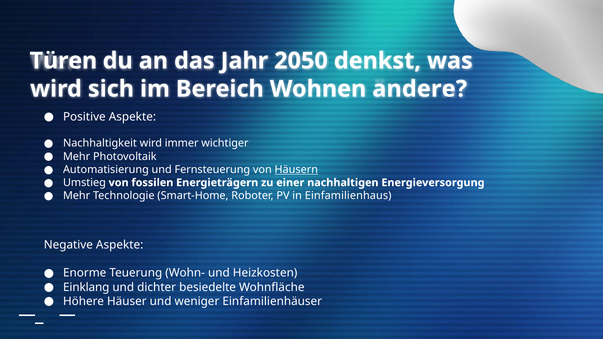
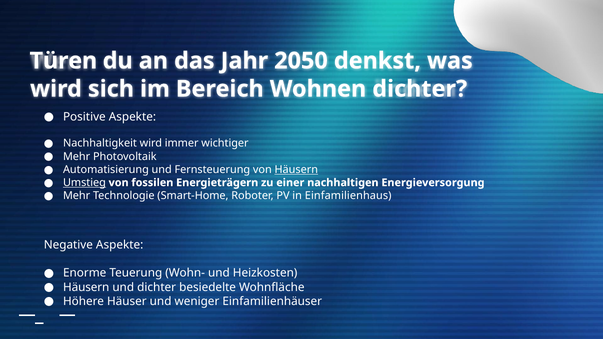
Wohnen andere: andere -> dichter (420, 89)
Umstieg underline: none -> present (84, 183)
Einklang: Einklang -> Häusern (86, 287)
